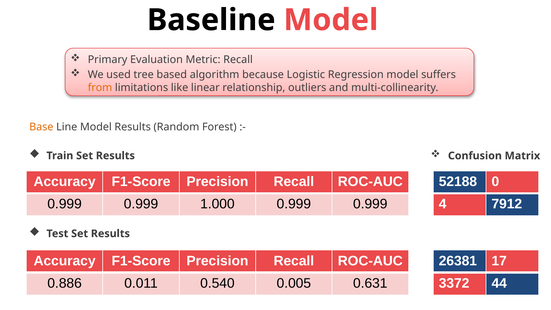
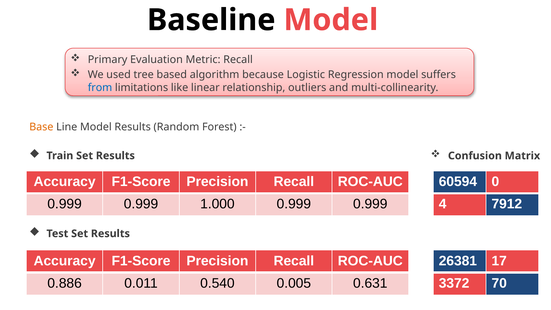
from colour: orange -> blue (100, 88)
52188: 52188 -> 60594 (458, 182)
44: 44 -> 70 (499, 283)
